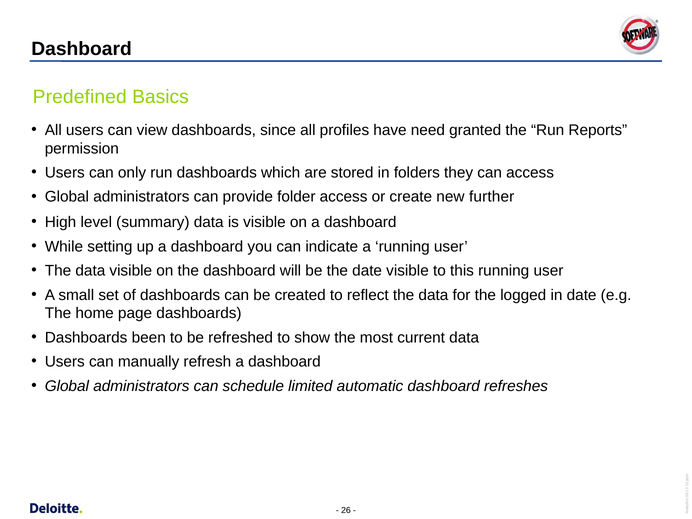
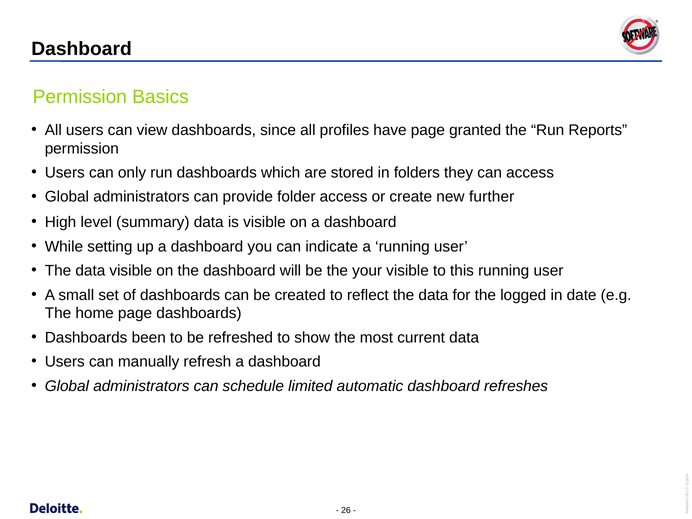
Predefined: Predefined -> Permission (80, 97)
have need: need -> page (428, 130)
the date: date -> your (367, 271)
